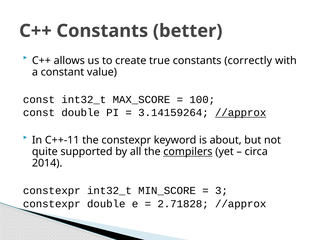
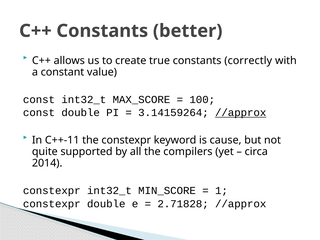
about: about -> cause (226, 140)
compilers underline: present -> none (188, 152)
3: 3 -> 1 (221, 191)
